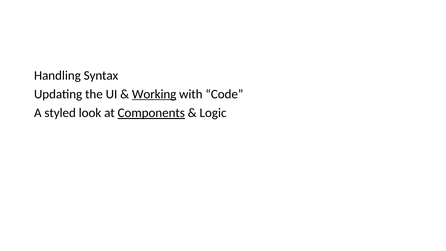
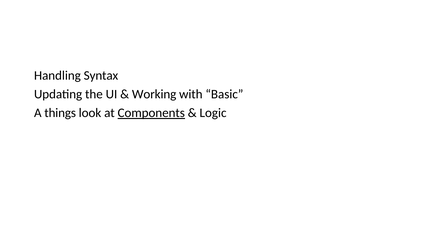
Working underline: present -> none (154, 94)
Code: Code -> Basic (224, 94)
styled: styled -> things (60, 113)
